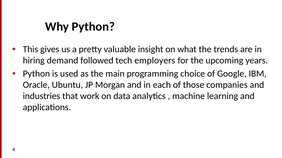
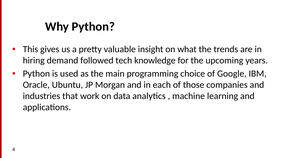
employers: employers -> knowledge (155, 61)
